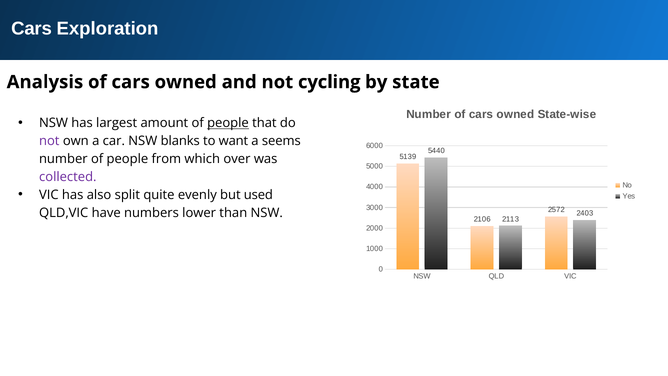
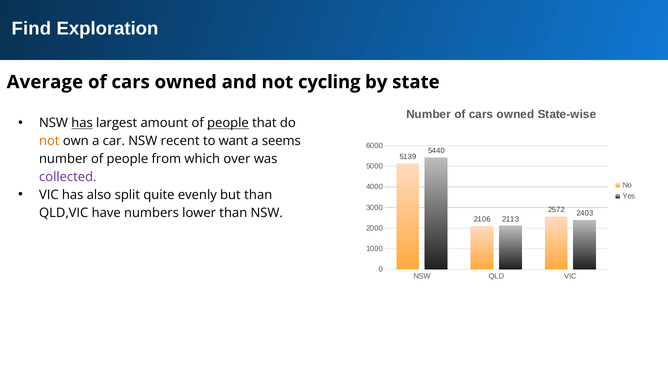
Cars: Cars -> Find (31, 28)
Analysis: Analysis -> Average (45, 82)
has underline: none -> present (82, 123)
not colour: purple -> orange (49, 141)
blanks: blanks -> recent (180, 141)
but used: used -> than (258, 195)
